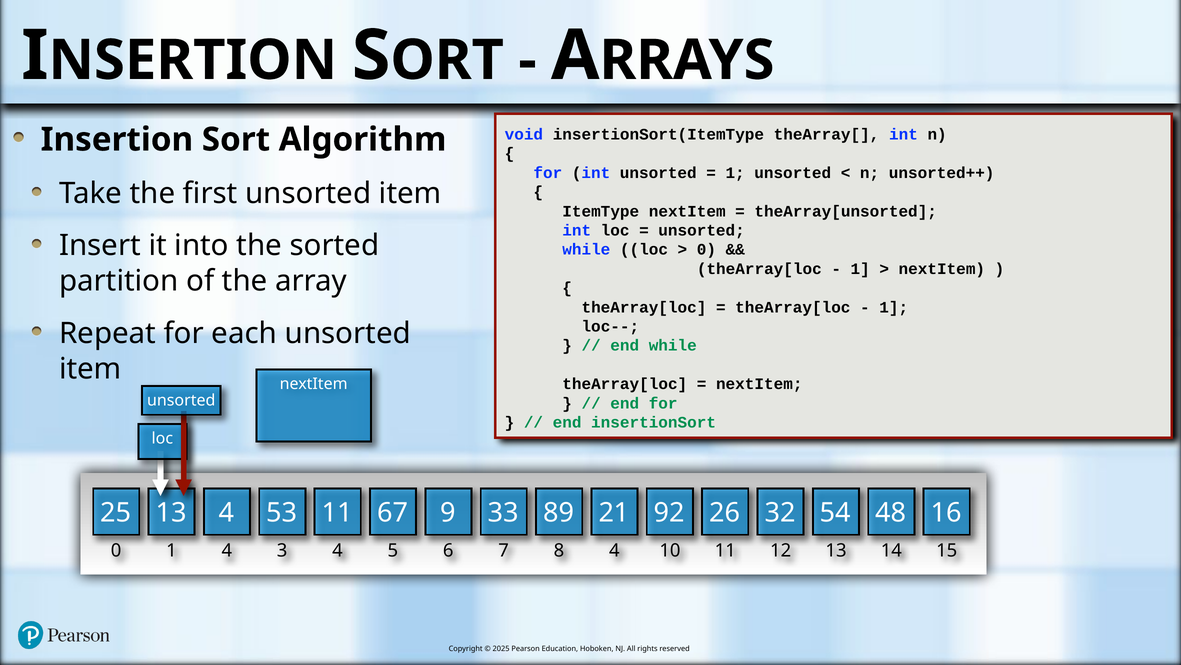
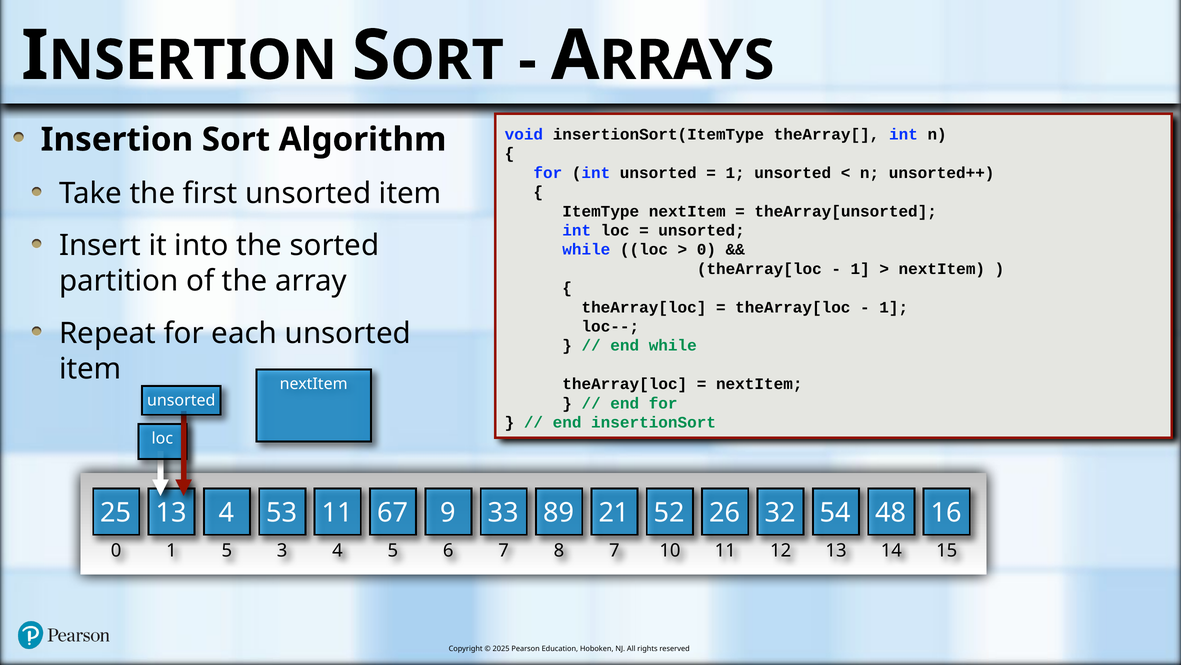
92: 92 -> 52 (669, 512)
1 4: 4 -> 5 (227, 550)
8 4: 4 -> 7 (614, 550)
